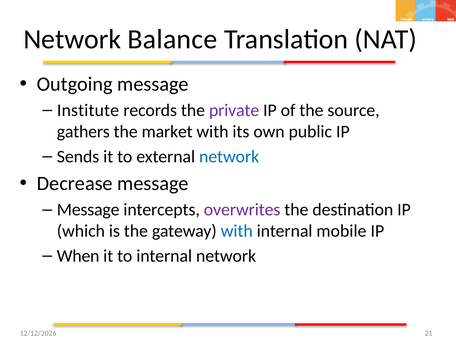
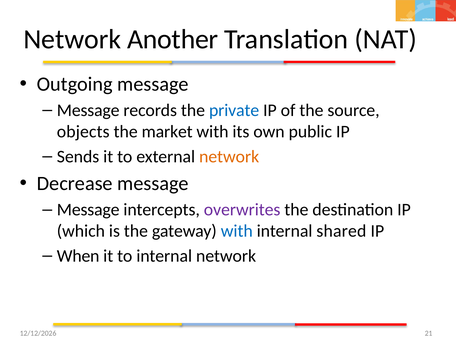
Balance: Balance -> Another (173, 39)
Institute: Institute -> Message (88, 110)
private colour: purple -> blue (234, 110)
gathers: gathers -> objects (83, 132)
network colour: blue -> orange (229, 157)
mobile: mobile -> shared (341, 231)
